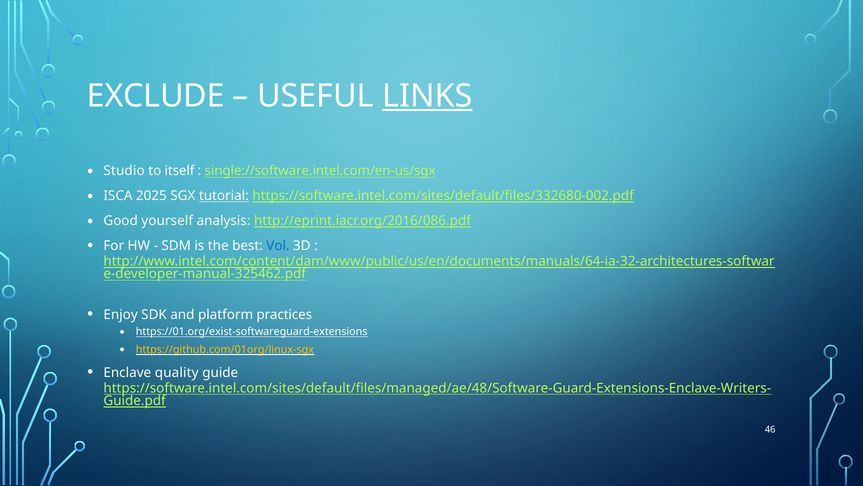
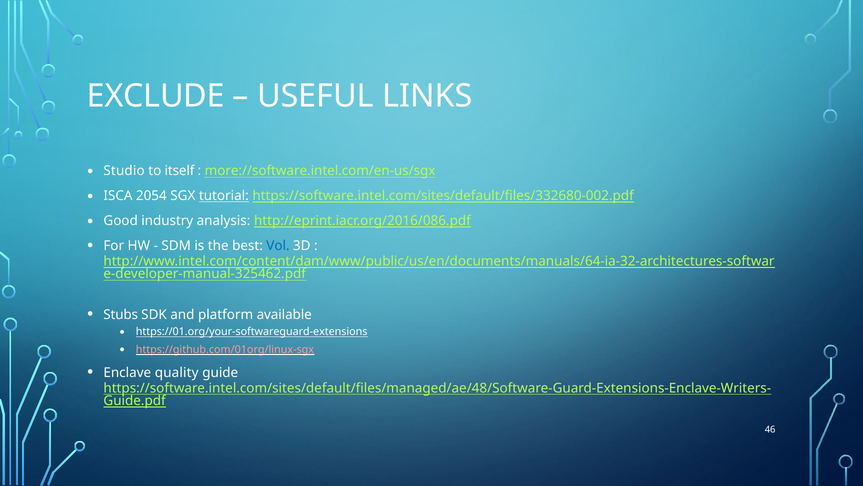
LINKS underline: present -> none (427, 96)
single://software.intel.com/en-us/sgx: single://software.intel.com/en-us/sgx -> more://software.intel.com/en-us/sgx (320, 171)
2025: 2025 -> 2054 (151, 196)
yourself: yourself -> industry (167, 221)
Enjoy: Enjoy -> Stubs (121, 314)
practices: practices -> available (284, 314)
https://01.org/exist-softwareguard-extensions: https://01.org/exist-softwareguard-extensions -> https://01.org/your-softwareguard-extensions (252, 332)
https://github.com/01org/linux-sgx colour: yellow -> pink (225, 349)
